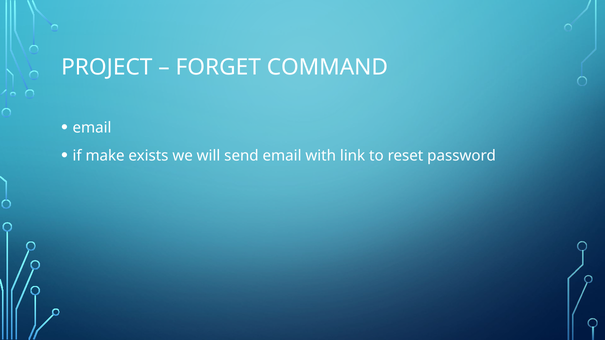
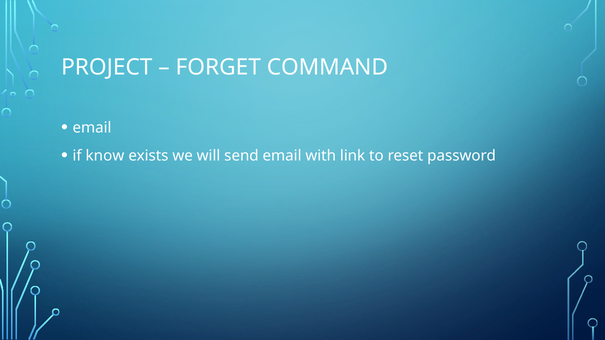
make: make -> know (105, 156)
